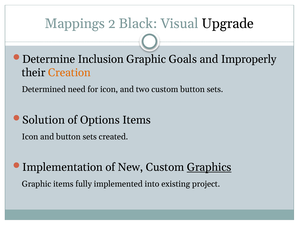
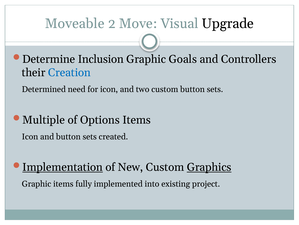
Mappings: Mappings -> Moveable (75, 24)
Black: Black -> Move (138, 24)
Improperly: Improperly -> Controllers (249, 59)
Creation colour: orange -> blue (69, 72)
Solution: Solution -> Multiple (44, 120)
Implementation underline: none -> present (63, 167)
